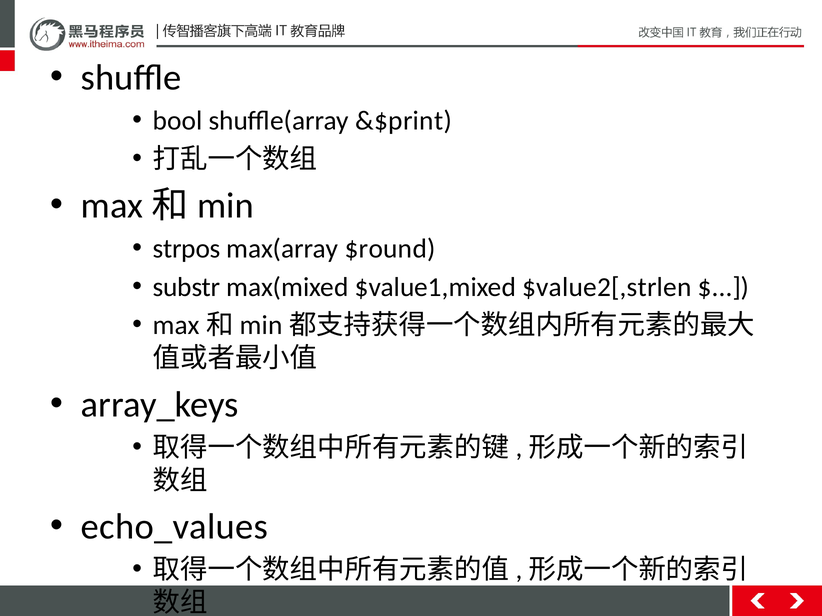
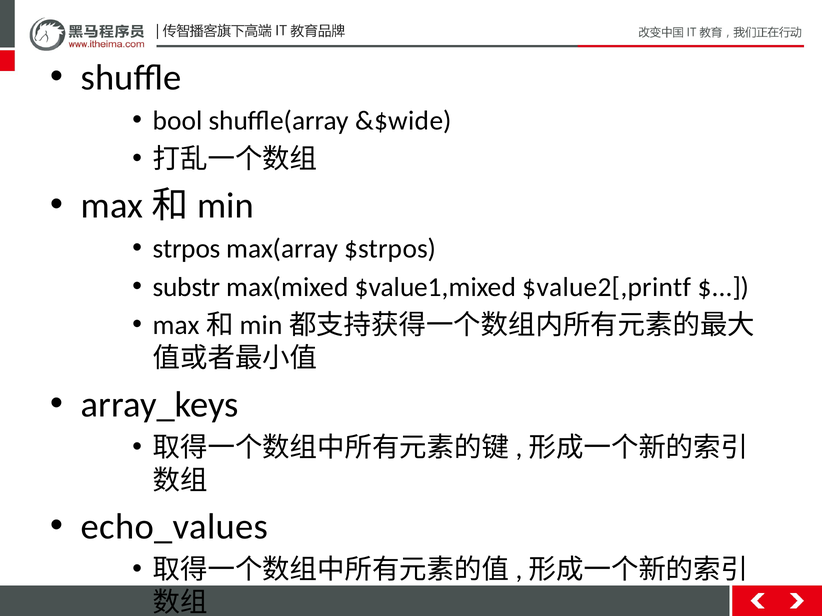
&$print: &$print -> &$wide (404, 121)
$round: $round -> $strpos (390, 249)
$value2[,strlen: $value2[,strlen -> $value2[,printf (607, 287)
